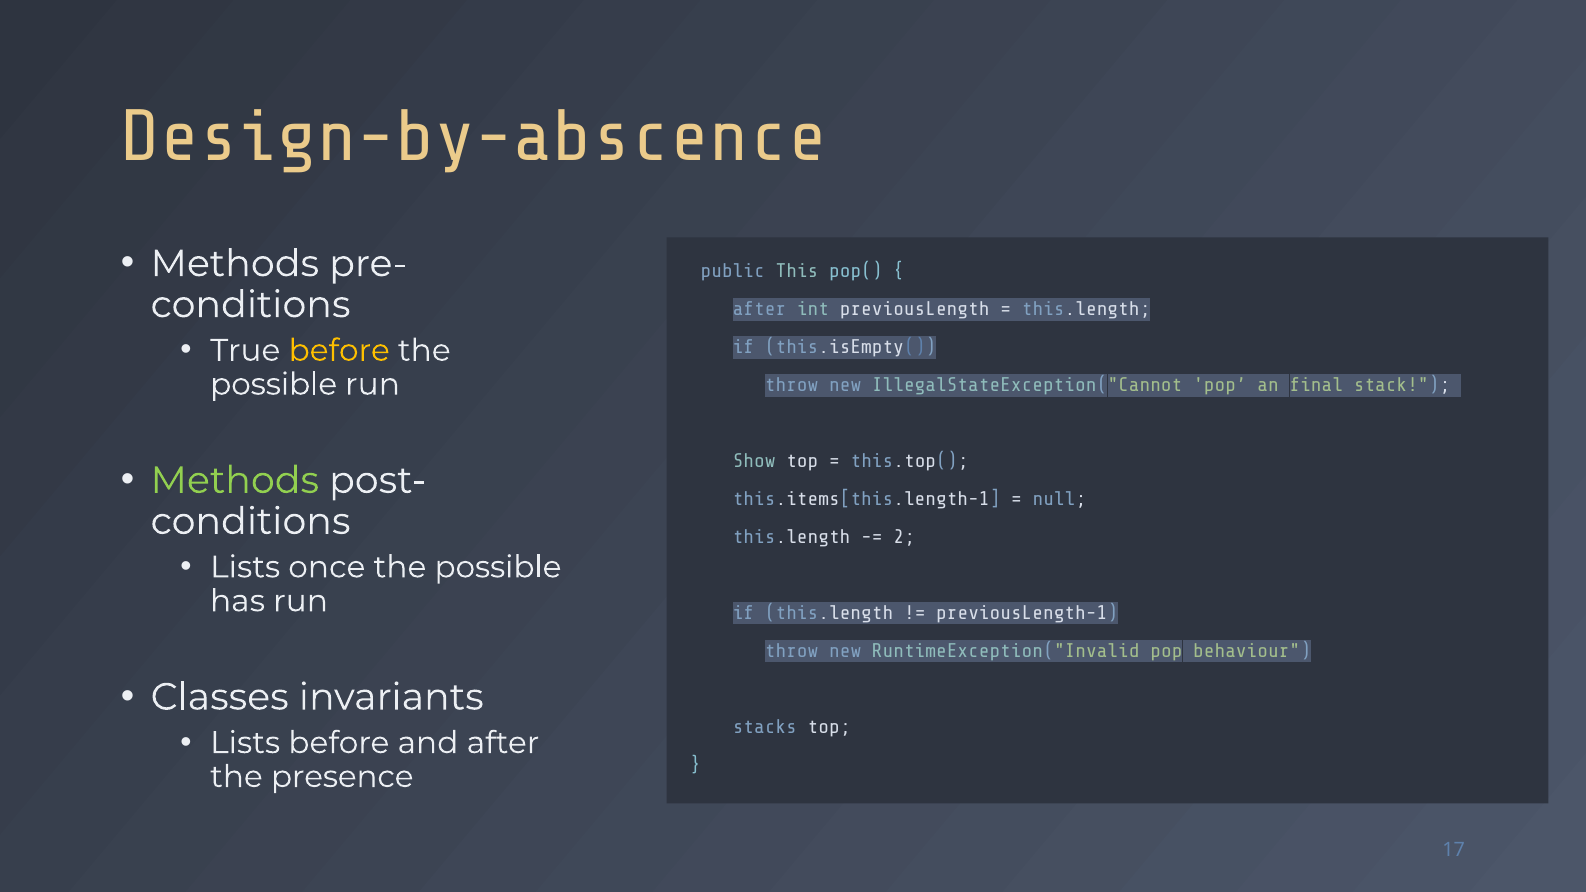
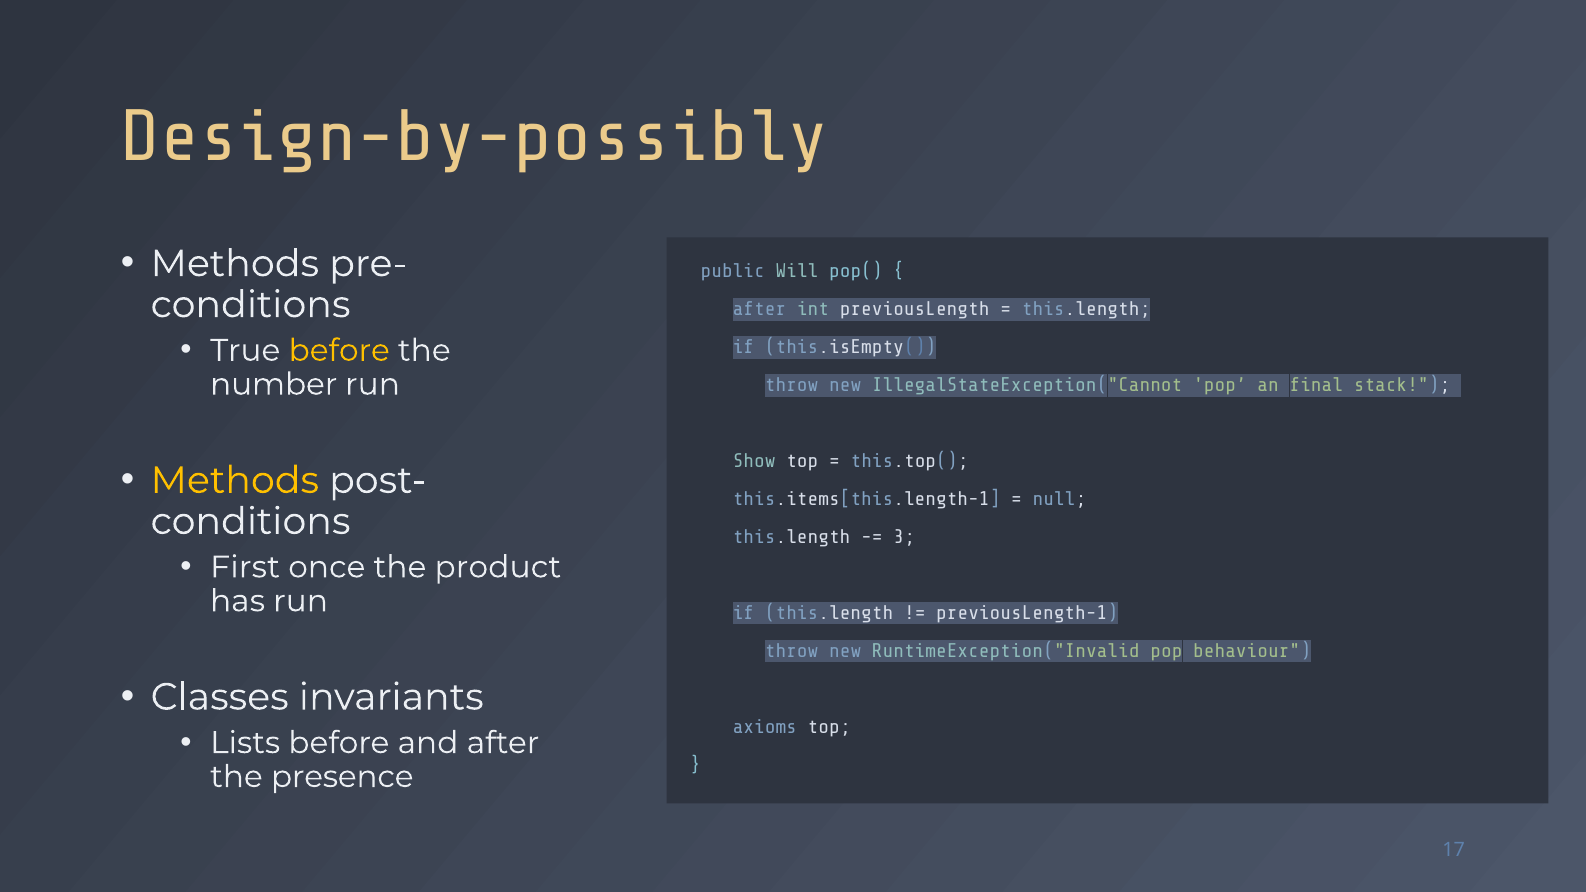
Design-by-abscence: Design-by-abscence -> Design-by-possibly (474, 137)
This: This -> Will (797, 271)
possible: possible -> number (274, 384)
Methods colour: light green -> yellow (235, 480)
2: 2 -> 3 (904, 537)
Lists: Lists -> First (245, 567)
once the possible: possible -> product (498, 567)
stacks: stacks -> axioms (765, 727)
